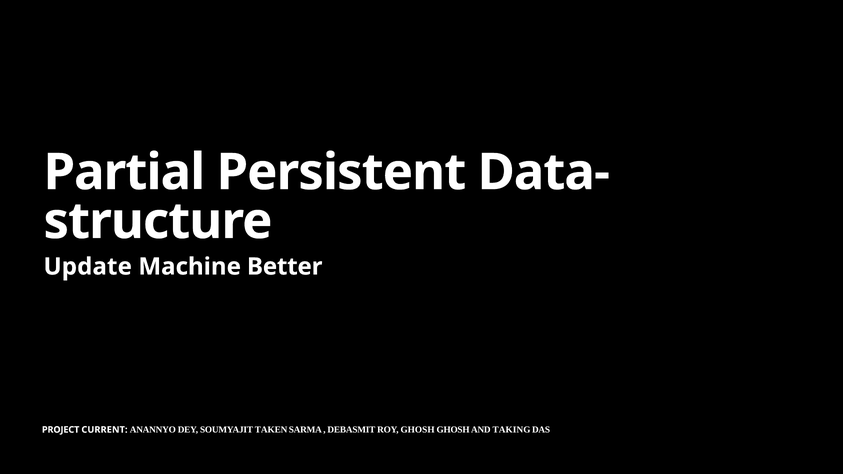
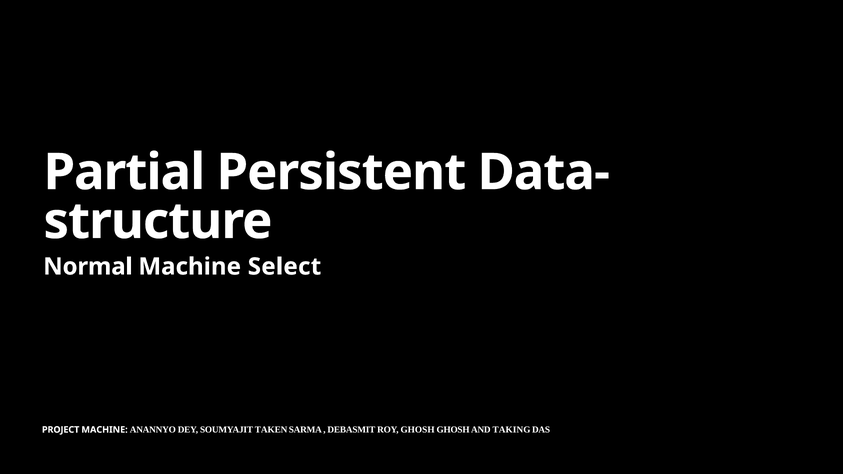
Update: Update -> Normal (88, 267)
Better: Better -> Select (284, 267)
PROJECT CURRENT: CURRENT -> MACHINE (105, 430)
